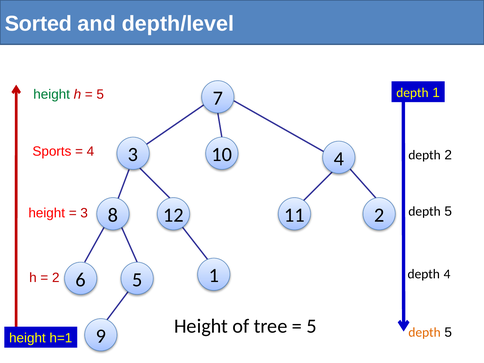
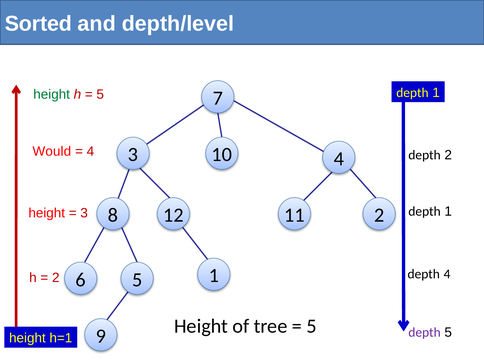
Sports: Sports -> Would (52, 152)
5: 5 -> 1 (448, 211)
depth colour: orange -> purple (425, 332)
